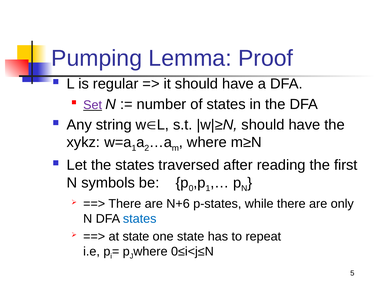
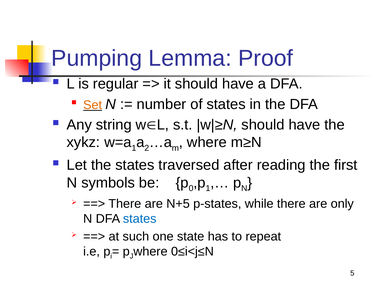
Set colour: purple -> orange (93, 105)
N+6: N+6 -> N+5 (178, 204)
at state: state -> such (136, 237)
